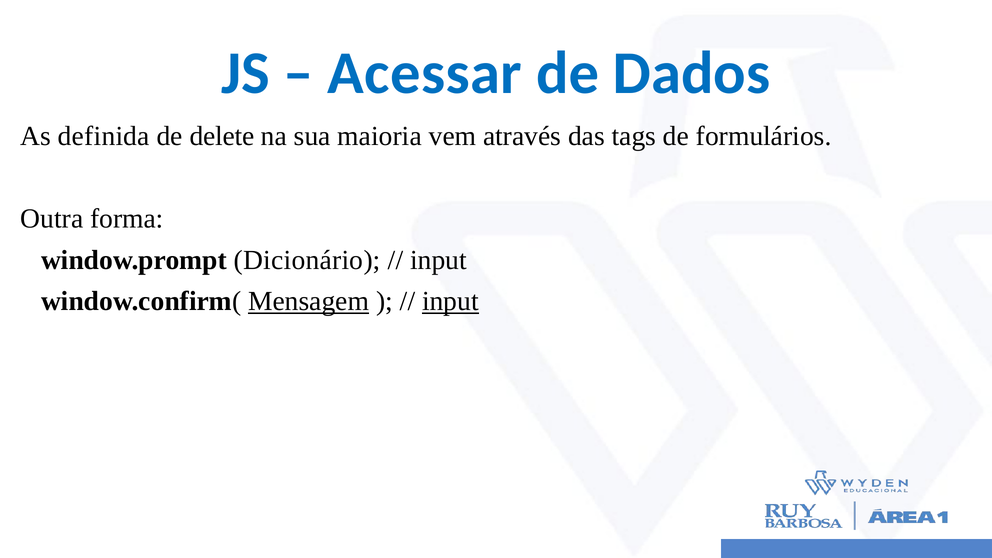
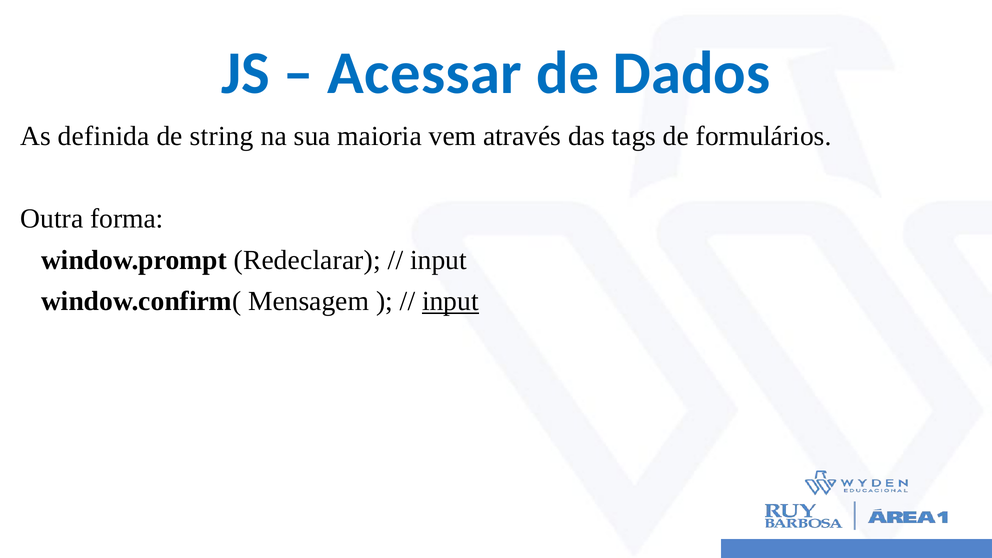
delete: delete -> string (222, 136)
Dicionário: Dicionário -> Redeclarar (307, 260)
Mensagem underline: present -> none (309, 301)
